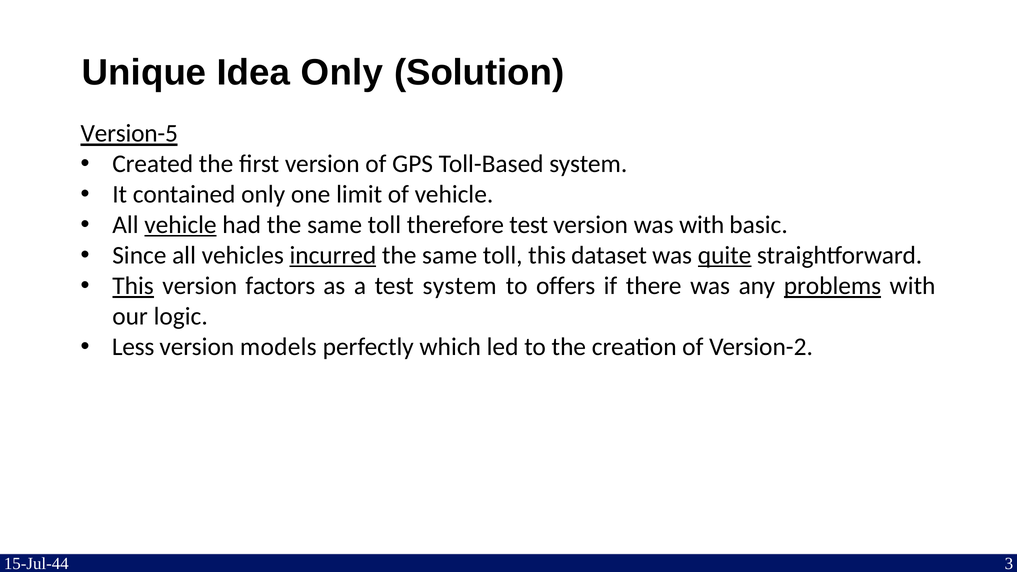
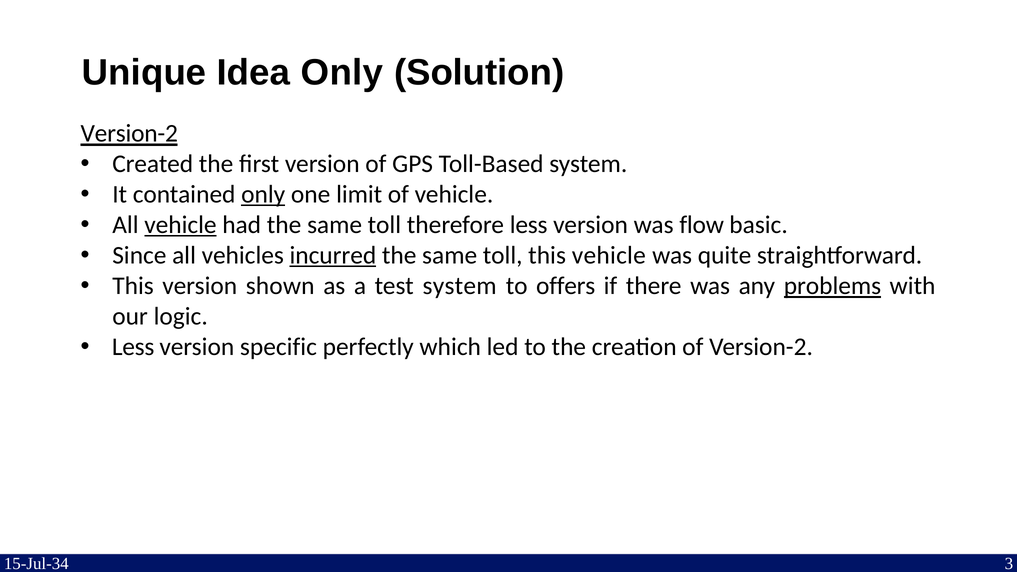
Version-5: Version-5 -> Version-2 (129, 134)
only underline: none -> present (263, 195)
therefore test: test -> less (529, 225)
was with: with -> flow (702, 225)
this dataset: dataset -> vehicle (609, 256)
quite underline: present -> none (725, 256)
This underline: present -> none (133, 286)
factors: factors -> shown (280, 286)
models: models -> specific (278, 347)
15-Jul-44: 15-Jul-44 -> 15-Jul-34 (36, 564)
